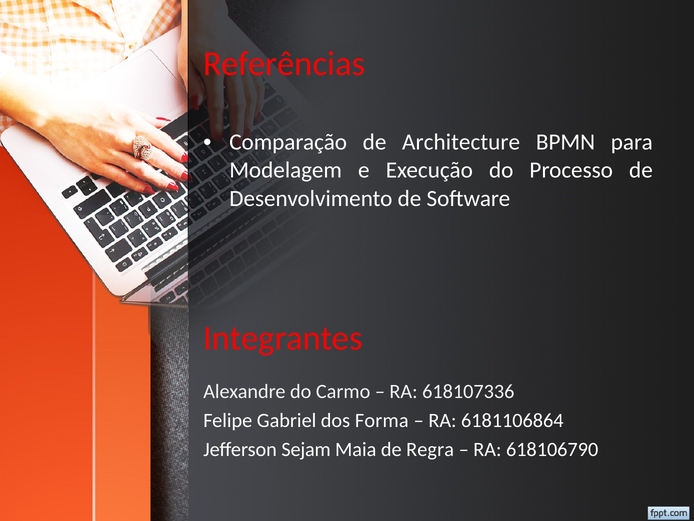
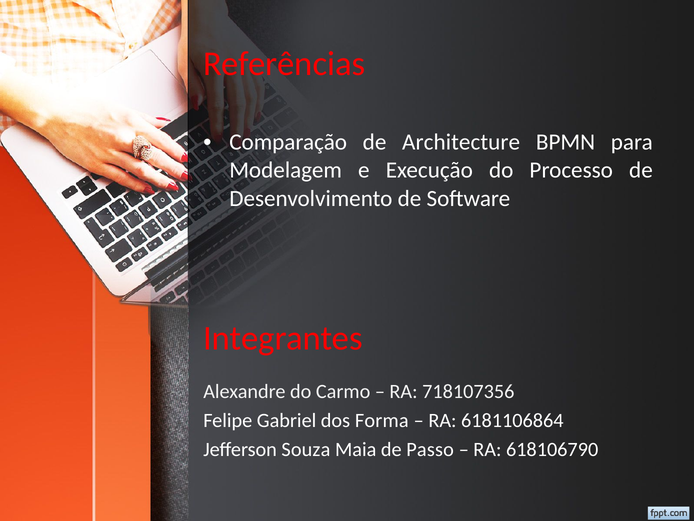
618107336: 618107336 -> 718107356 (468, 391)
Sejam: Sejam -> Souza (306, 449)
Regra: Regra -> Passo (430, 449)
